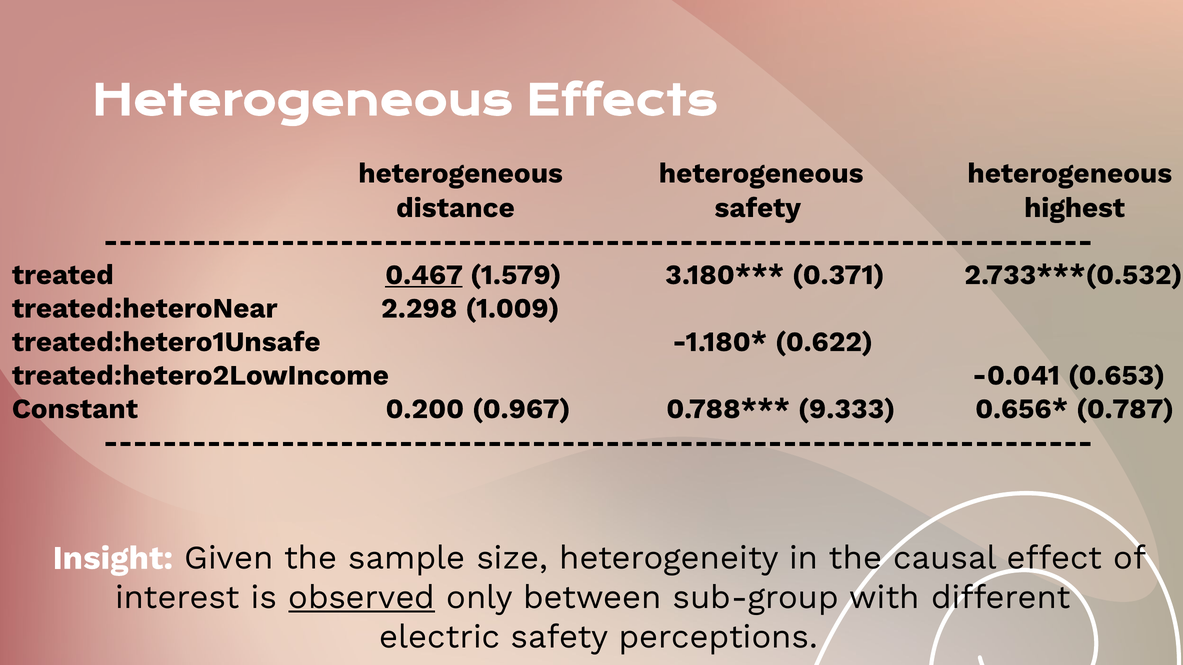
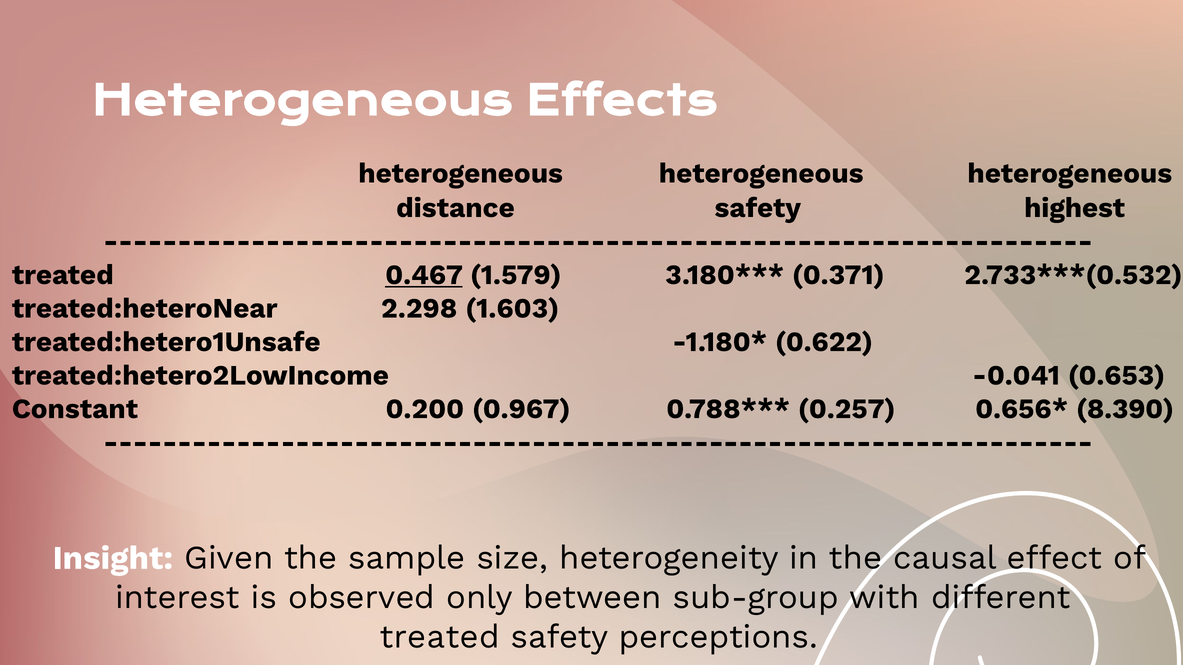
1.009: 1.009 -> 1.603 (512, 309)
9.333: 9.333 -> 0.257 (847, 409)
0.787: 0.787 -> 8.390 (1125, 409)
observed underline: present -> none (362, 598)
electric: electric -> treated (440, 637)
